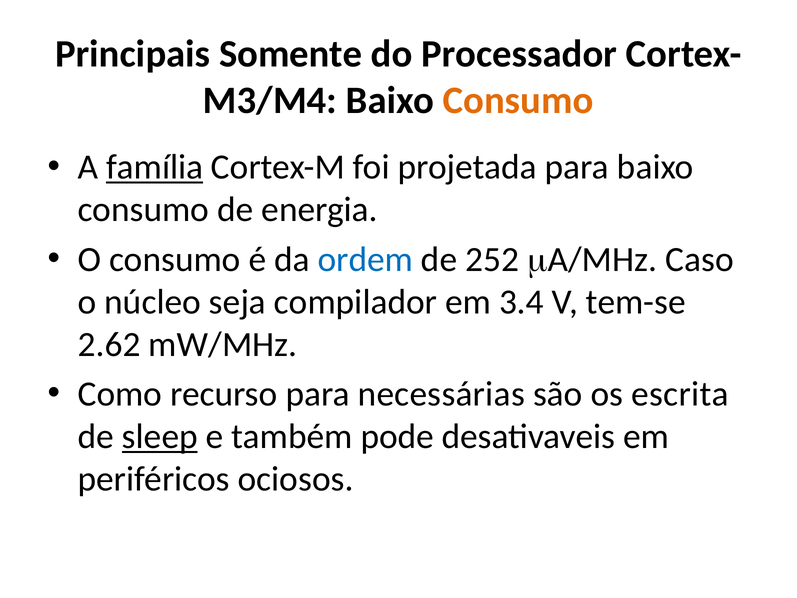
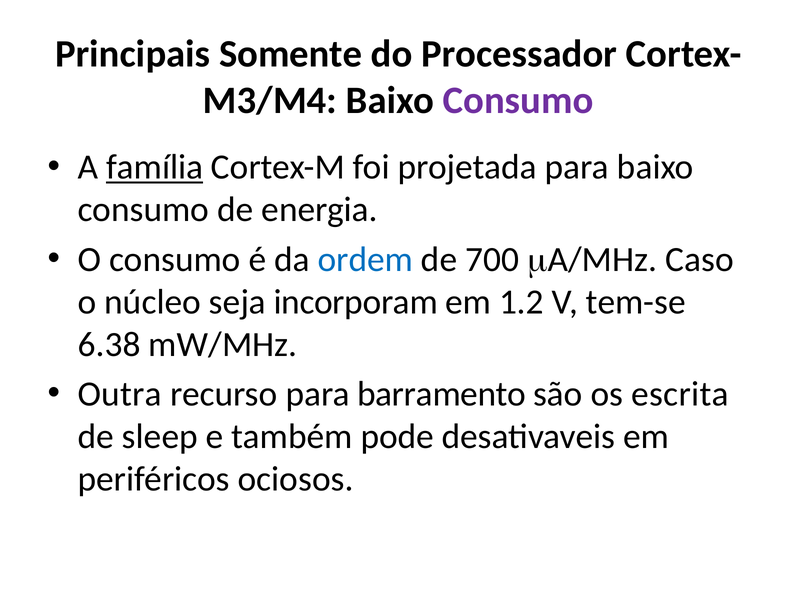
Consumo colour: orange -> purple (518, 100)
252: 252 -> 700 (492, 259)
compilador: compilador -> incorporam (356, 302)
3.4: 3.4 -> 1.2 (521, 302)
2.62: 2.62 -> 6.38 (109, 344)
Como: Como -> Outra (120, 394)
necessárias: necessárias -> barramento (442, 394)
sleep underline: present -> none (160, 436)
